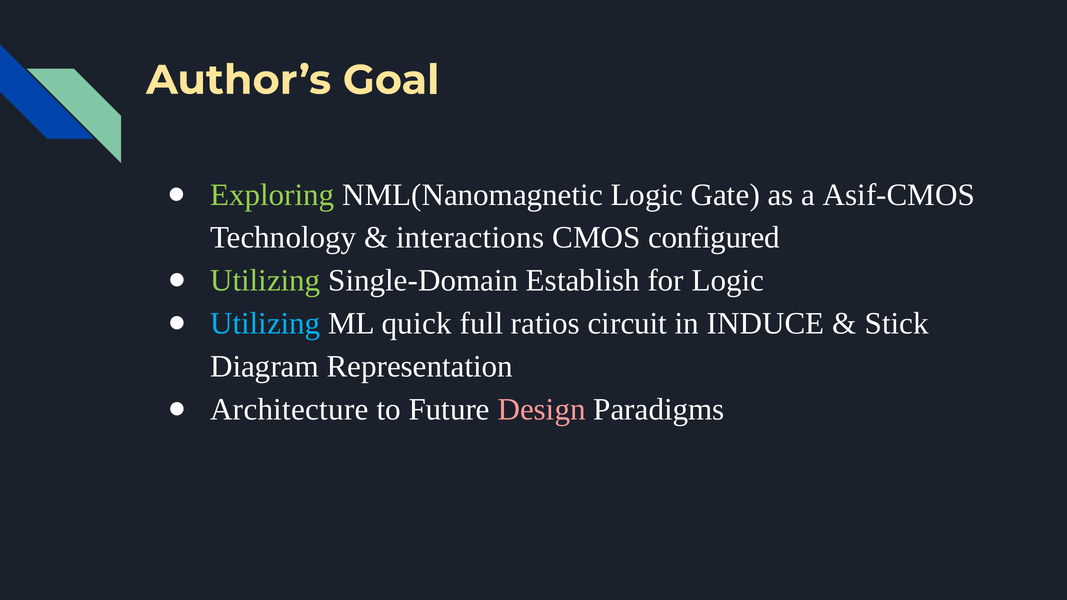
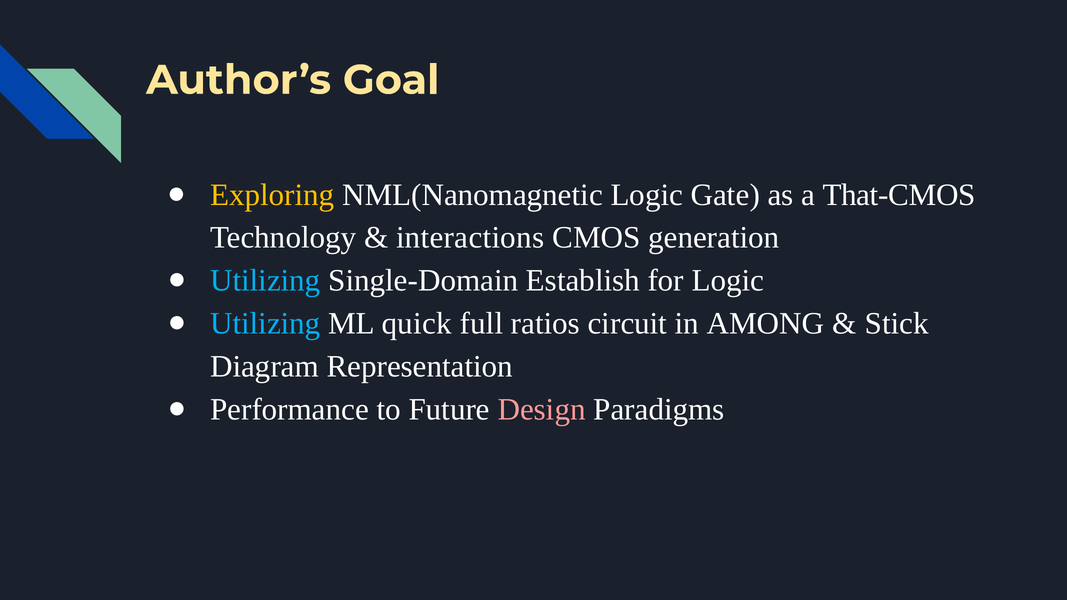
Exploring colour: light green -> yellow (272, 195)
Asif-CMOS: Asif-CMOS -> That-CMOS (899, 195)
configured: configured -> generation (714, 238)
Utilizing colour: light green -> light blue (265, 281)
INDUCE: INDUCE -> AMONG (766, 324)
Architecture: Architecture -> Performance (290, 410)
